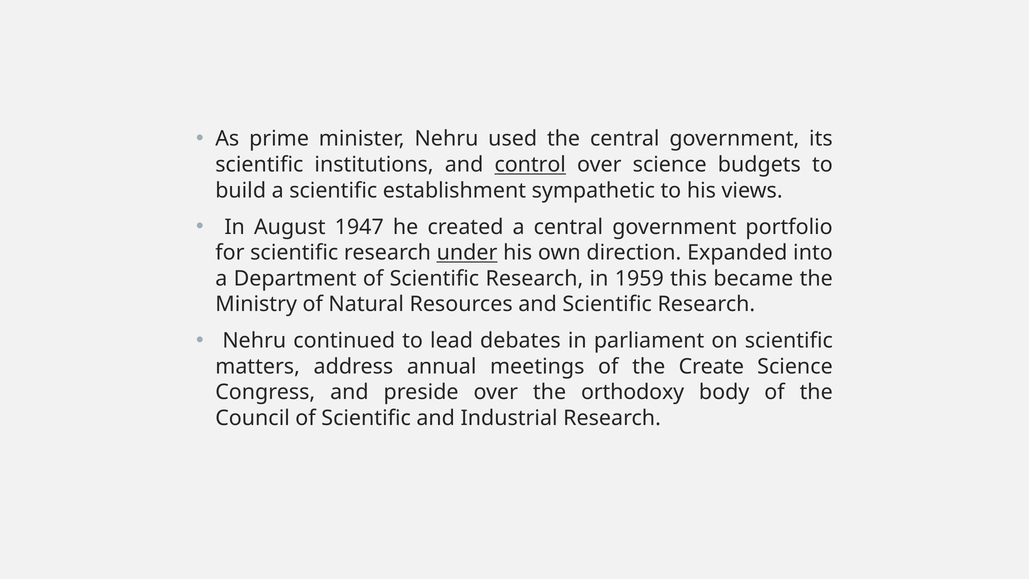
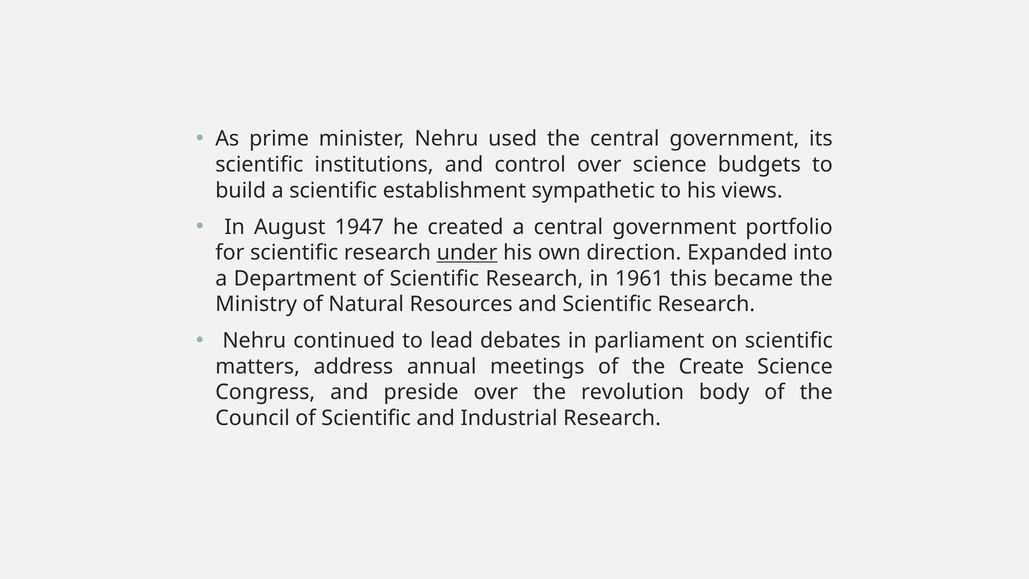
control underline: present -> none (530, 165)
1959: 1959 -> 1961 (639, 278)
orthodoxy: orthodoxy -> revolution (633, 392)
